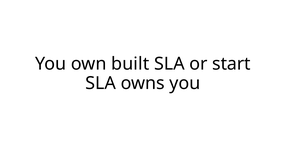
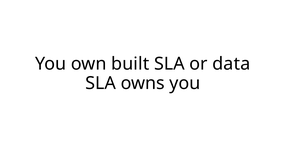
start: start -> data (231, 64)
